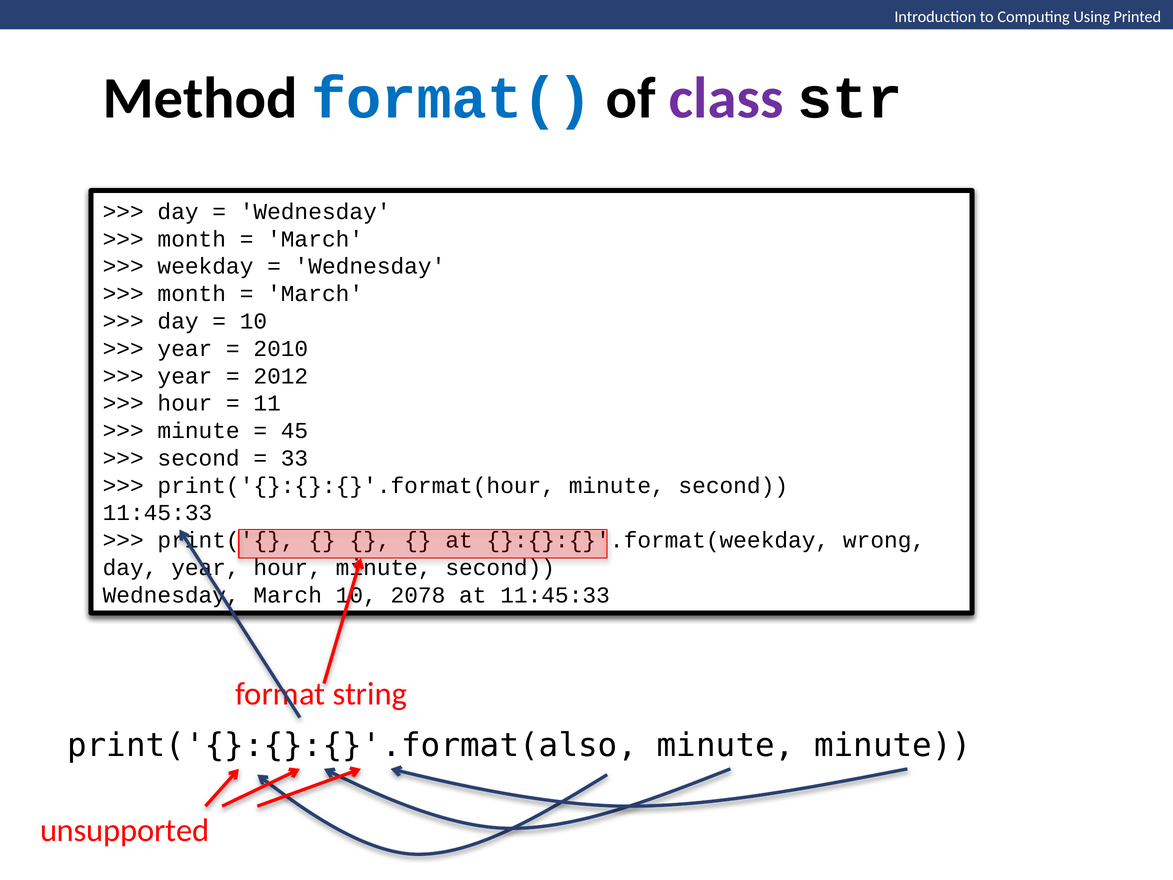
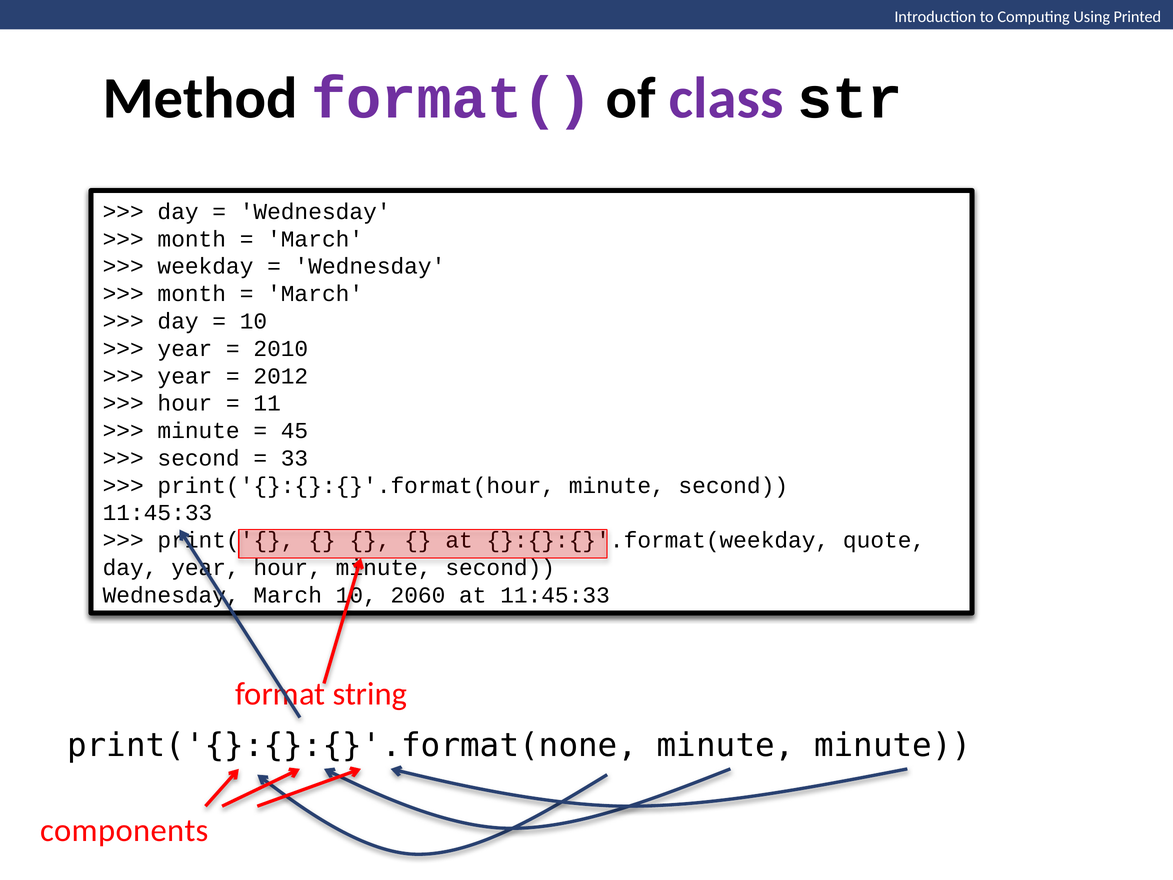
format( colour: blue -> purple (452, 98)
wrong: wrong -> quote (884, 540)
2078: 2078 -> 2060 (418, 595)
print('{}:{}:{}'.format(also: print('{}:{}:{}'.format(also -> print('{}:{}:{}'.format(none (352, 745)
unsupported: unsupported -> components (124, 830)
